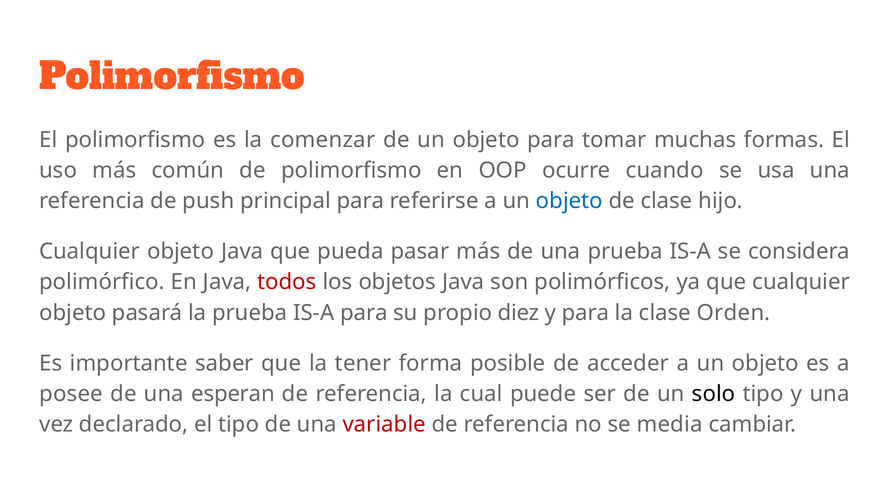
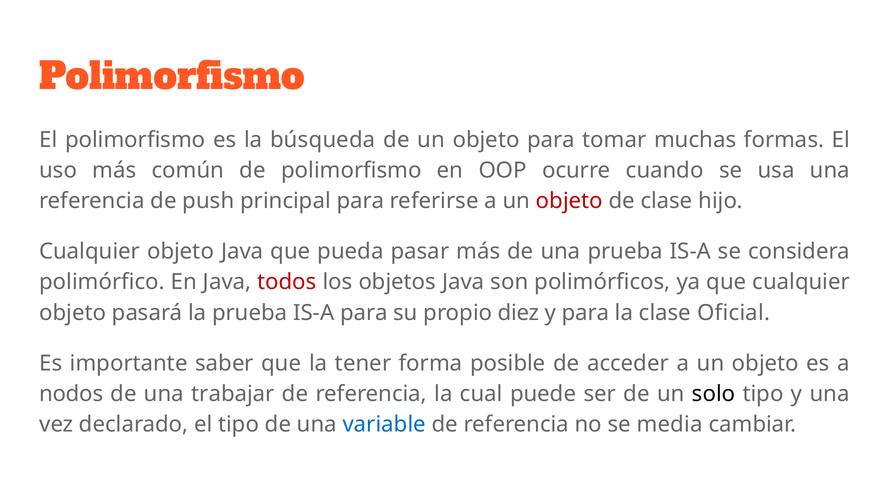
comenzar: comenzar -> búsqueda (323, 140)
objeto colour: blue -> red (569, 201)
Orden: Orden -> Oficial (734, 313)
posee: posee -> nodos (71, 394)
esperan: esperan -> trabajar (233, 394)
variable colour: red -> blue (384, 425)
